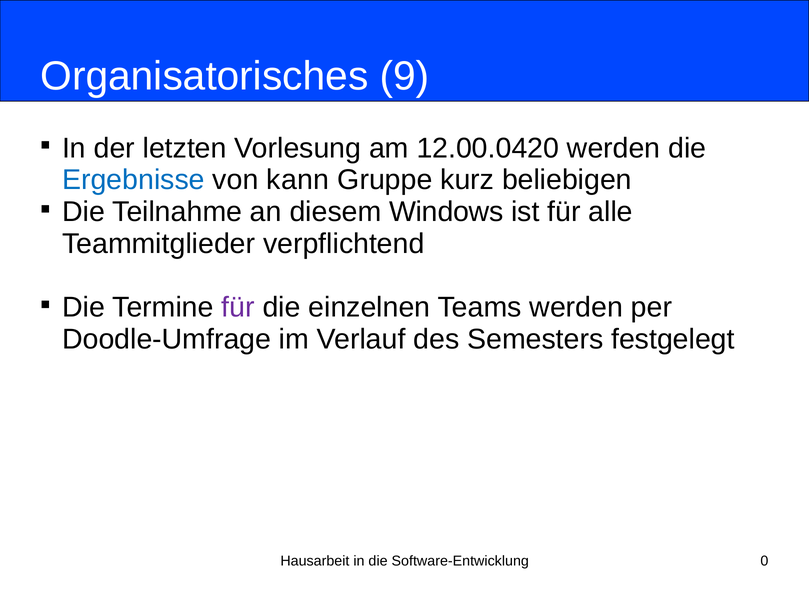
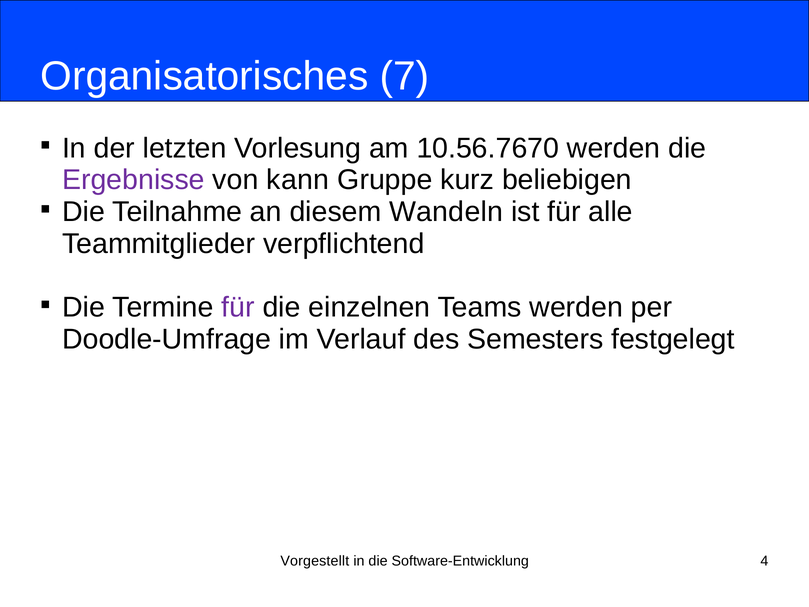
9: 9 -> 7 (405, 76)
12.00.0420: 12.00.0420 -> 10.56.7670 (488, 148)
Ergebnisse colour: blue -> purple (133, 180)
Windows: Windows -> Wandeln (446, 212)
Hausarbeit: Hausarbeit -> Vorgestellt (315, 561)
0: 0 -> 4 (764, 561)
